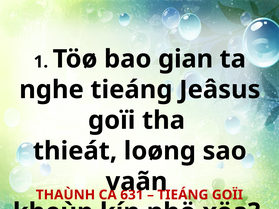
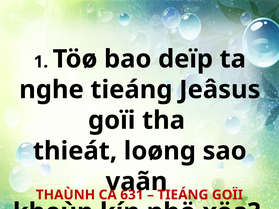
gian: gian -> deïp (186, 59)
